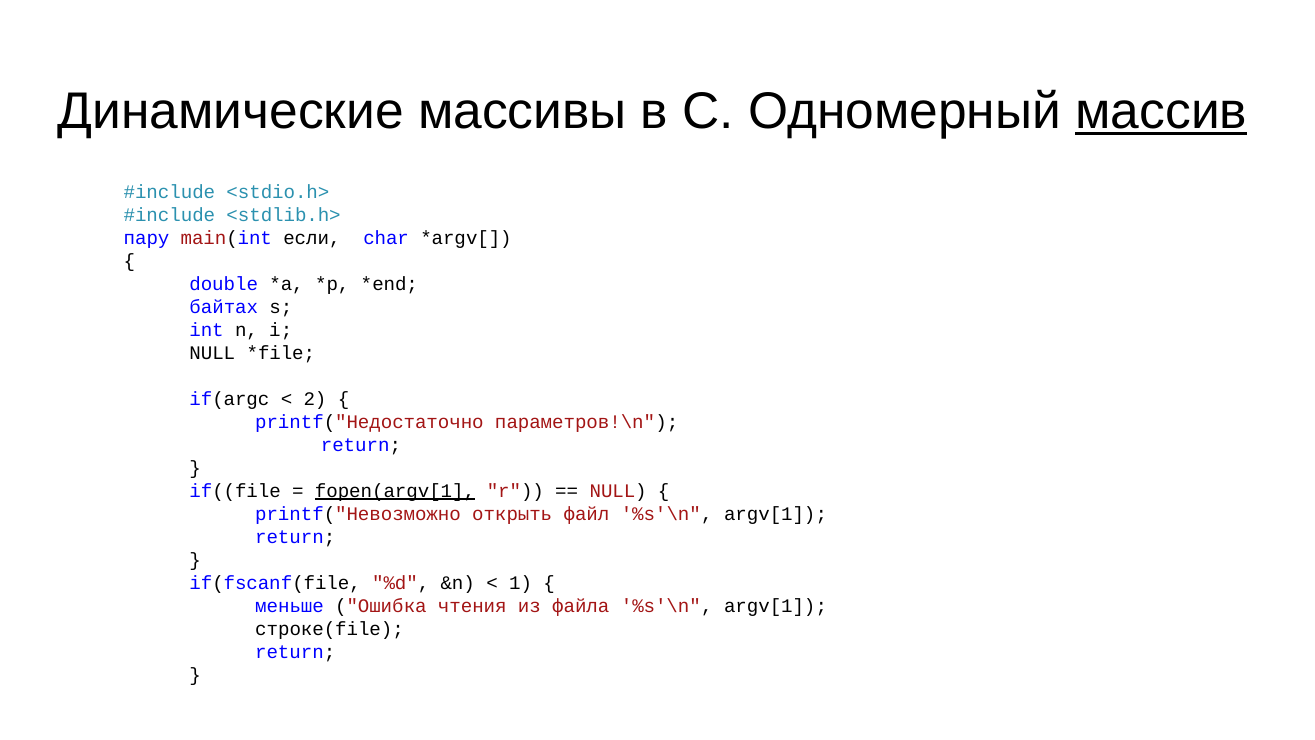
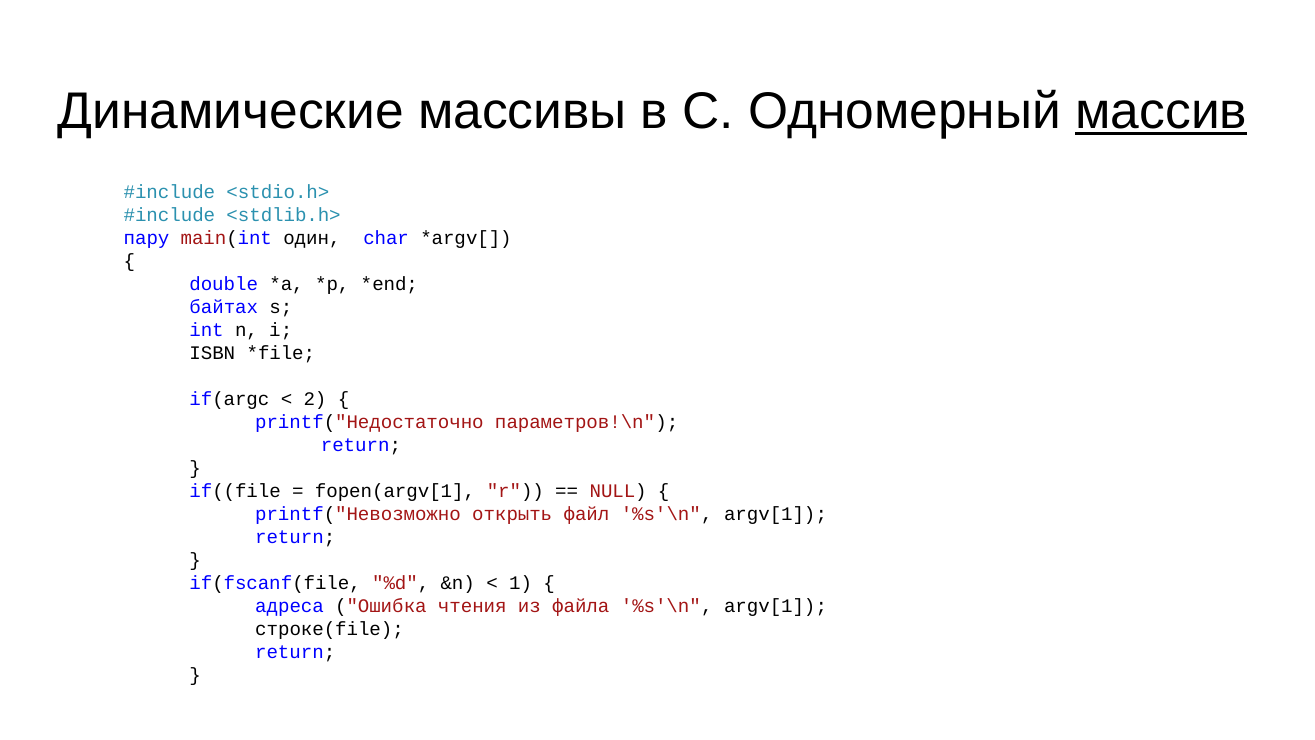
если: если -> один (312, 238)
NULL: NULL -> ISBN (212, 353)
fopen(argv[1 underline: present -> none (395, 491)
меньше: меньше -> адреса (290, 605)
